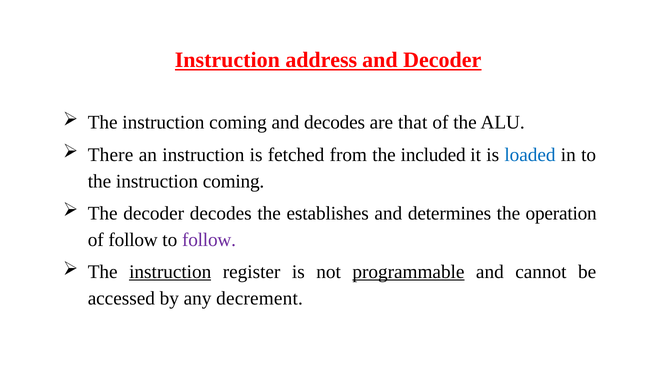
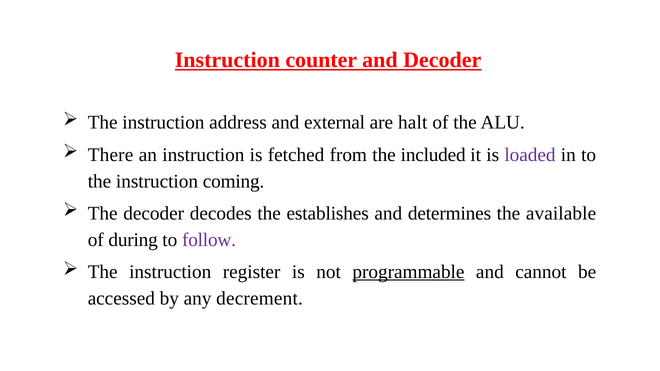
address: address -> counter (321, 60)
coming: coming -> address (238, 123)
and decodes: decodes -> external (335, 123)
that: that -> halt (413, 123)
loaded colour: blue -> purple (530, 155)
operation: operation -> available (561, 213)
of follow: follow -> during (133, 240)
instruction underline: present -> none (170, 272)
